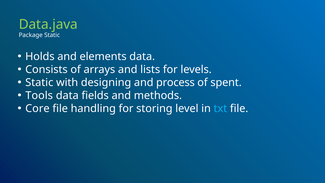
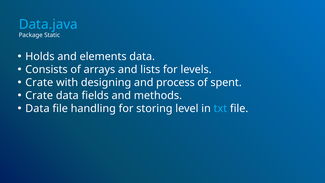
Data.java colour: light green -> light blue (48, 24)
Static: Static -> Crate (39, 82)
Tools: Tools -> Crate (39, 95)
Core: Core -> Data (37, 108)
